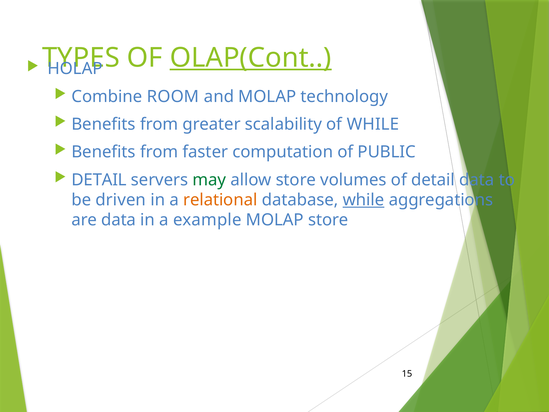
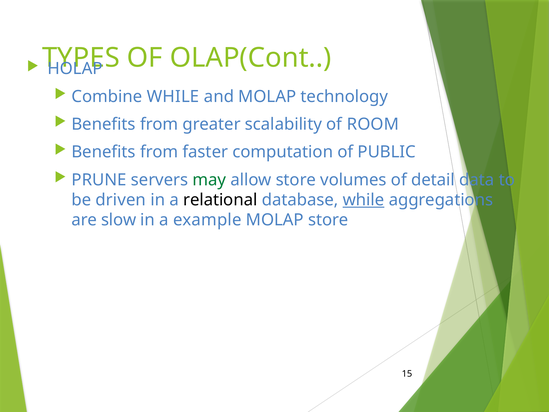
OLAP(Cont underline: present -> none (251, 58)
Combine ROOM: ROOM -> WHILE (173, 96)
of WHILE: WHILE -> ROOM (373, 124)
DETAIL: DETAIL -> PRUNE (99, 180)
relational colour: orange -> black (220, 200)
are data: data -> slow (119, 220)
